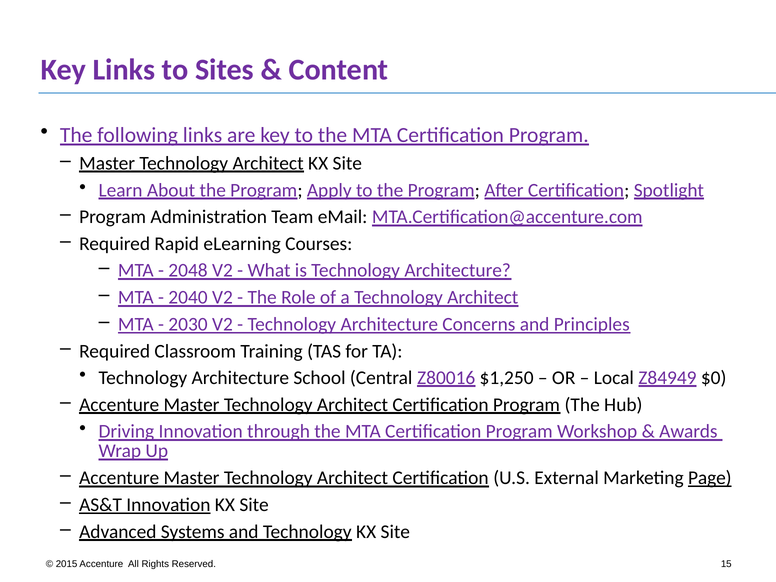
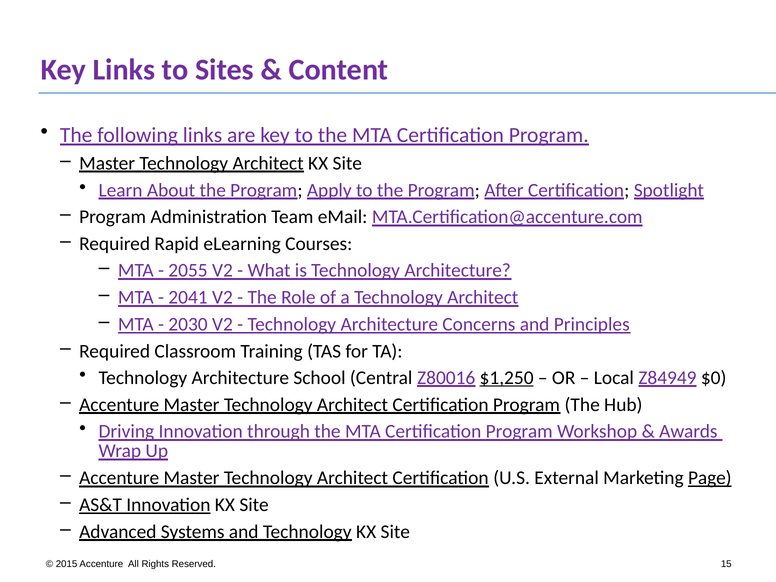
2048: 2048 -> 2055 (188, 270)
2040: 2040 -> 2041 (188, 297)
$1,250 underline: none -> present (507, 378)
